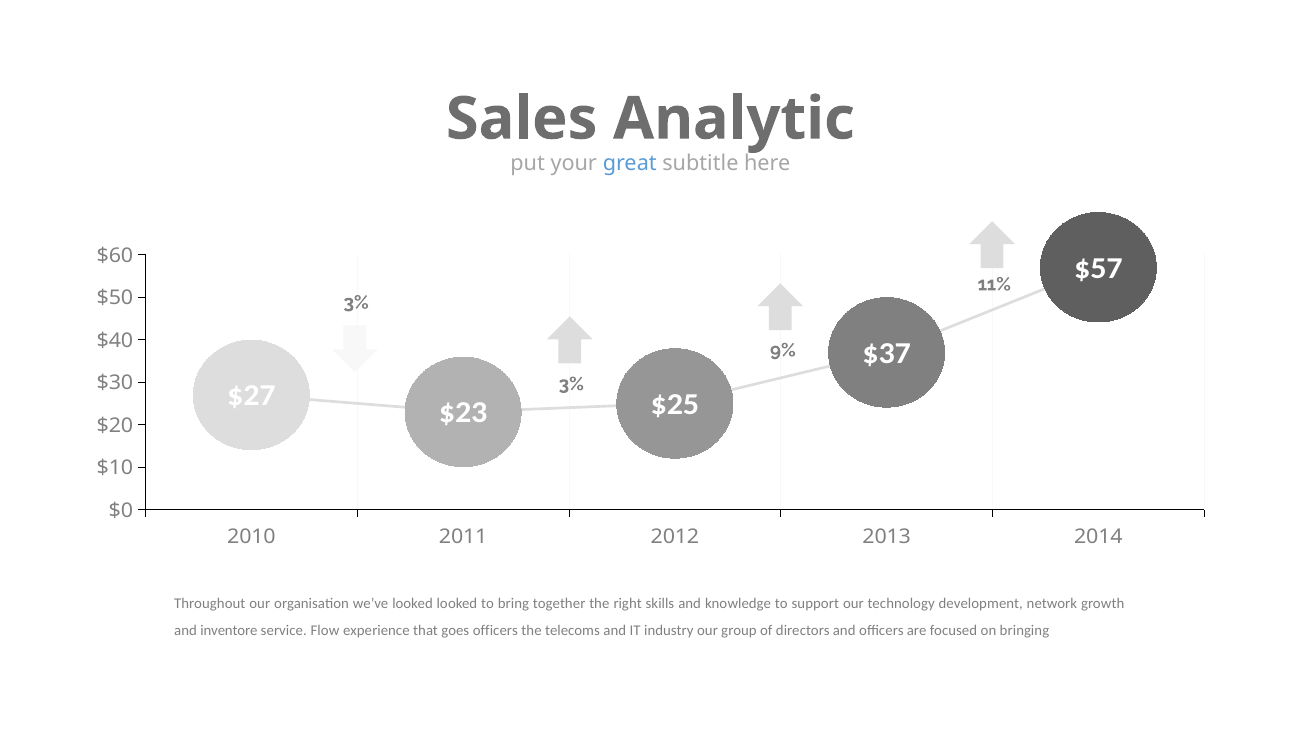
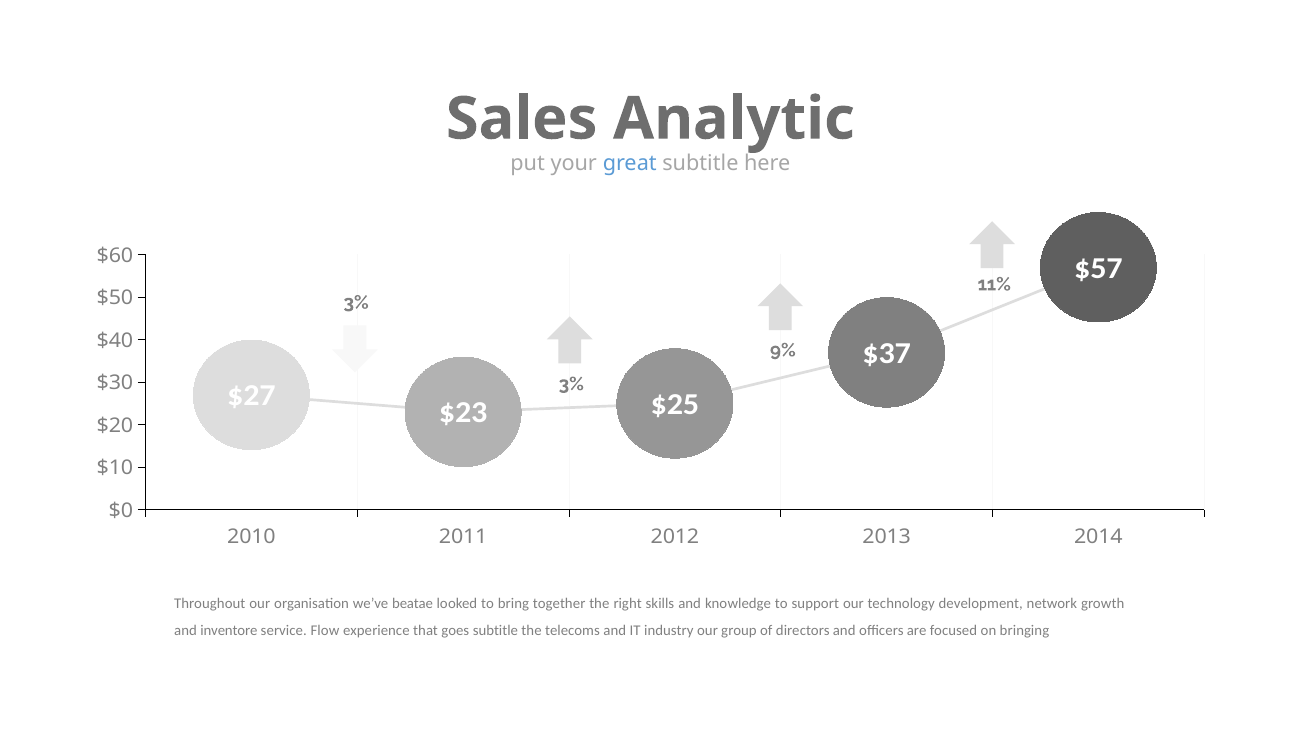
we’ve looked: looked -> beatae (413, 603)
goes officers: officers -> subtitle (495, 630)
